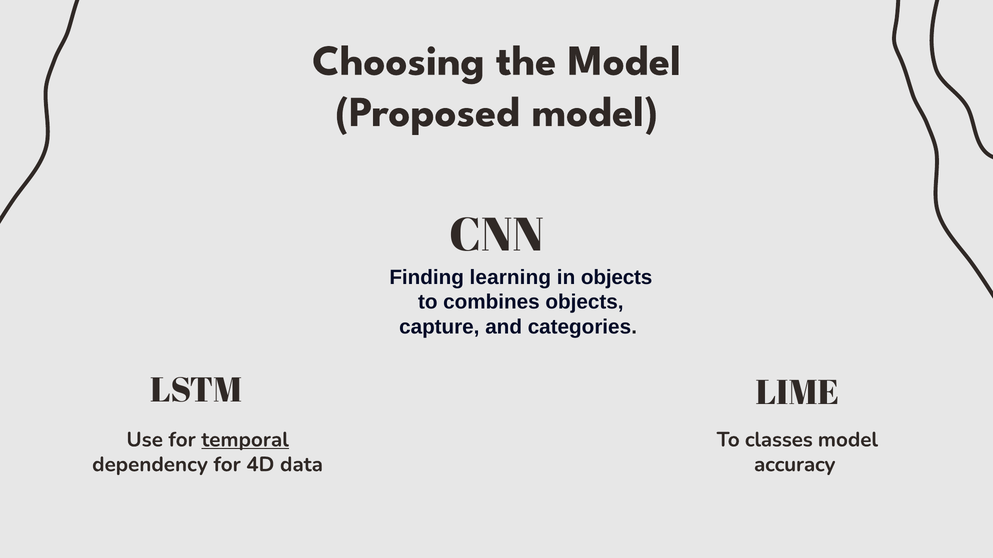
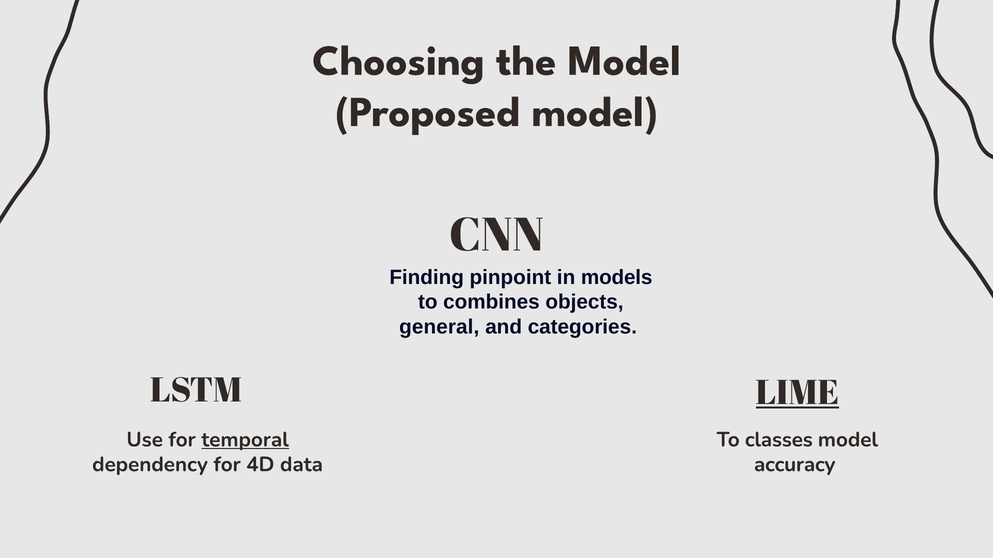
learning: learning -> pinpoint (510, 278)
in objects: objects -> models (617, 278)
capture: capture -> general (439, 327)
LIME underline: none -> present (798, 393)
